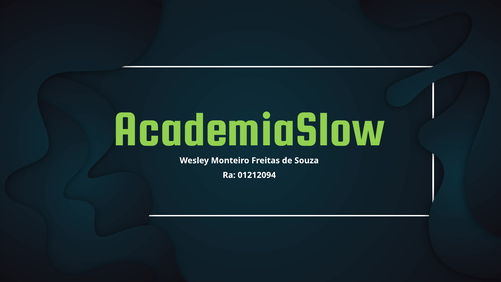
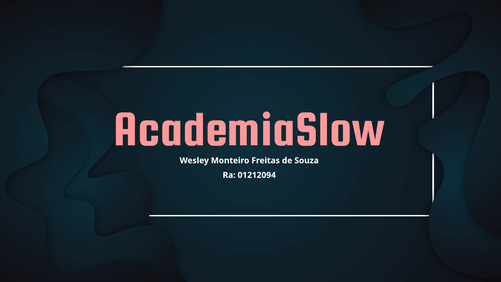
AcademiaSlow colour: light green -> pink (249, 129)
